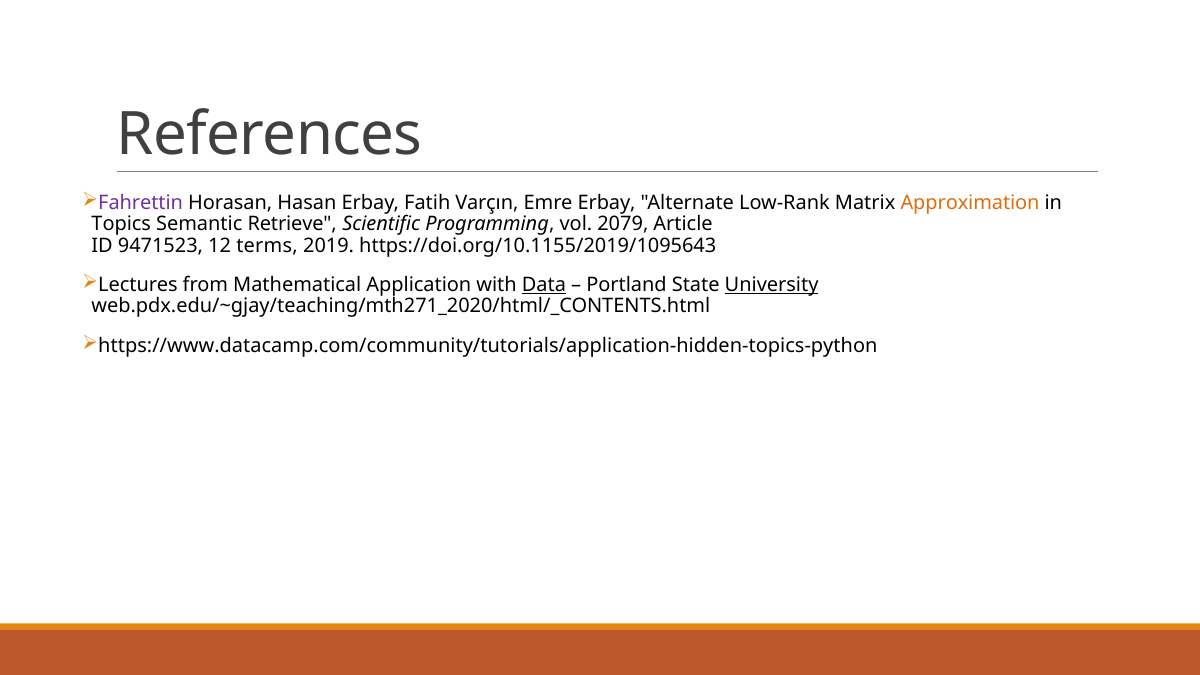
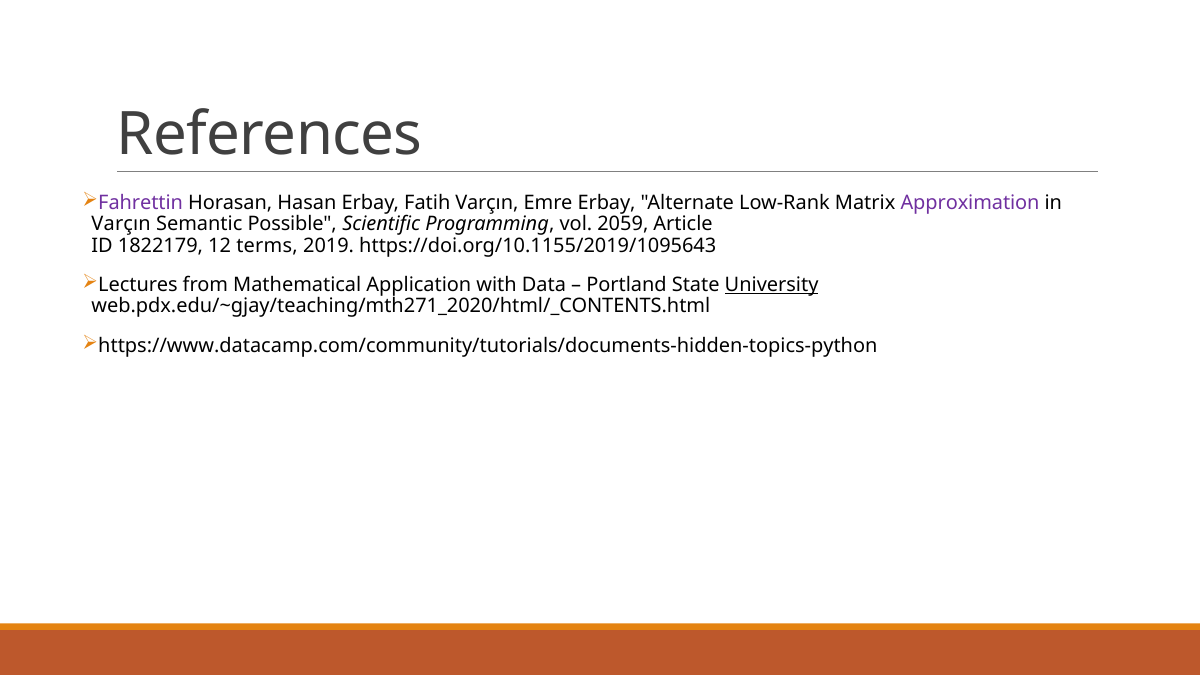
Approximation colour: orange -> purple (970, 203)
Topics: Topics -> Varçın (121, 224)
Retrieve: Retrieve -> Possible (292, 224)
2079: 2079 -> 2059 (623, 224)
9471523: 9471523 -> 1822179 (160, 246)
Data underline: present -> none (544, 285)
https://www.datacamp.com/community/tutorials/application-hidden-topics-python: https://www.datacamp.com/community/tutorials/application-hidden-topics-python -> https://www.datacamp.com/community/tutorials/documents-hidden-topics-python (488, 345)
